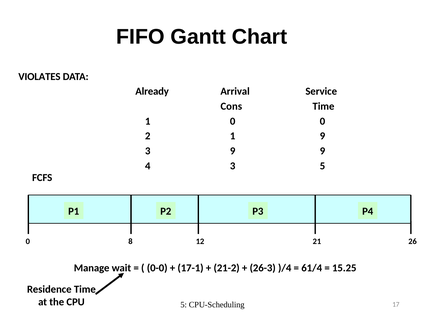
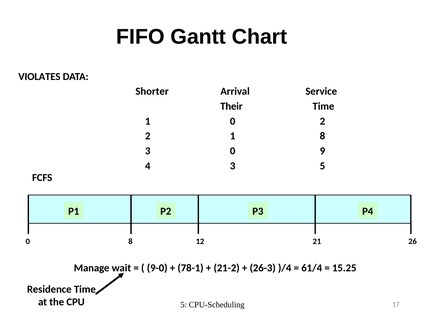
Already: Already -> Shorter (152, 91)
Cons: Cons -> Their (231, 106)
0 0: 0 -> 2 (322, 121)
1 9: 9 -> 8 (322, 136)
3 9: 9 -> 0 (233, 151)
0-0: 0-0 -> 9-0 (157, 268)
17-1: 17-1 -> 78-1 (191, 268)
